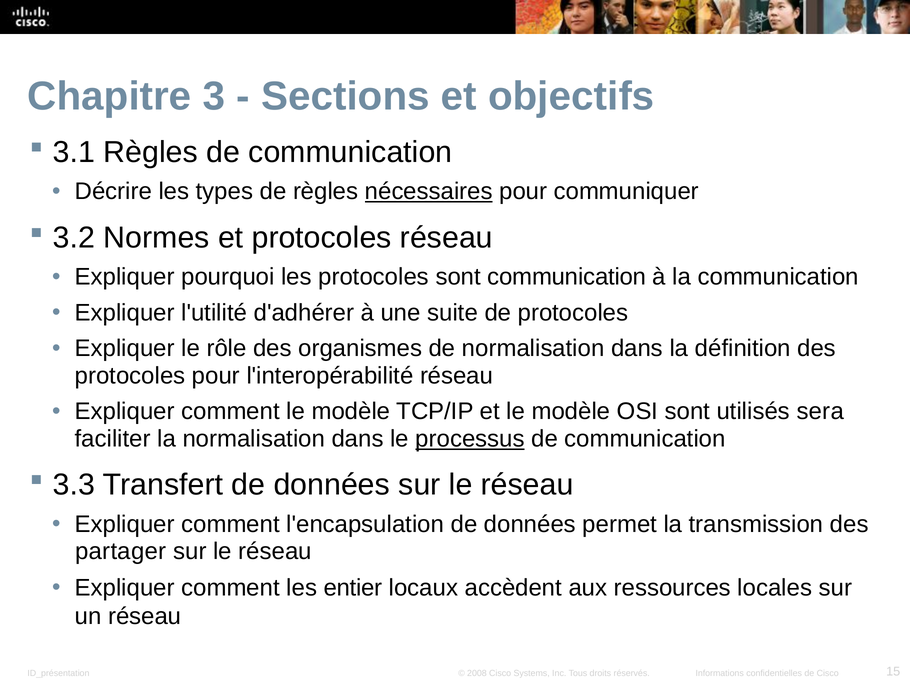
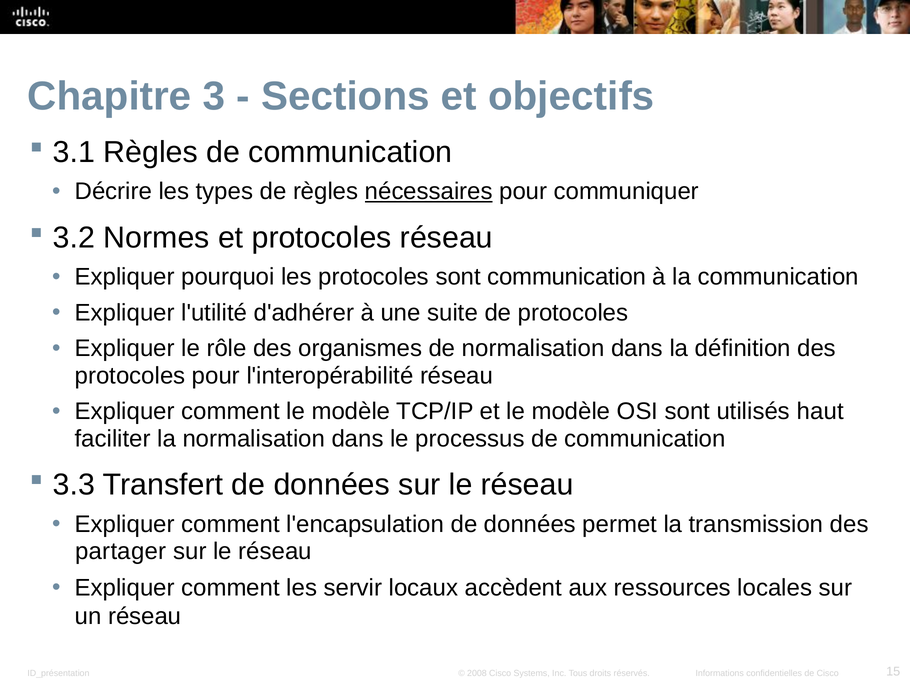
sera: sera -> haut (820, 412)
processus underline: present -> none (470, 439)
entier: entier -> servir (353, 588)
